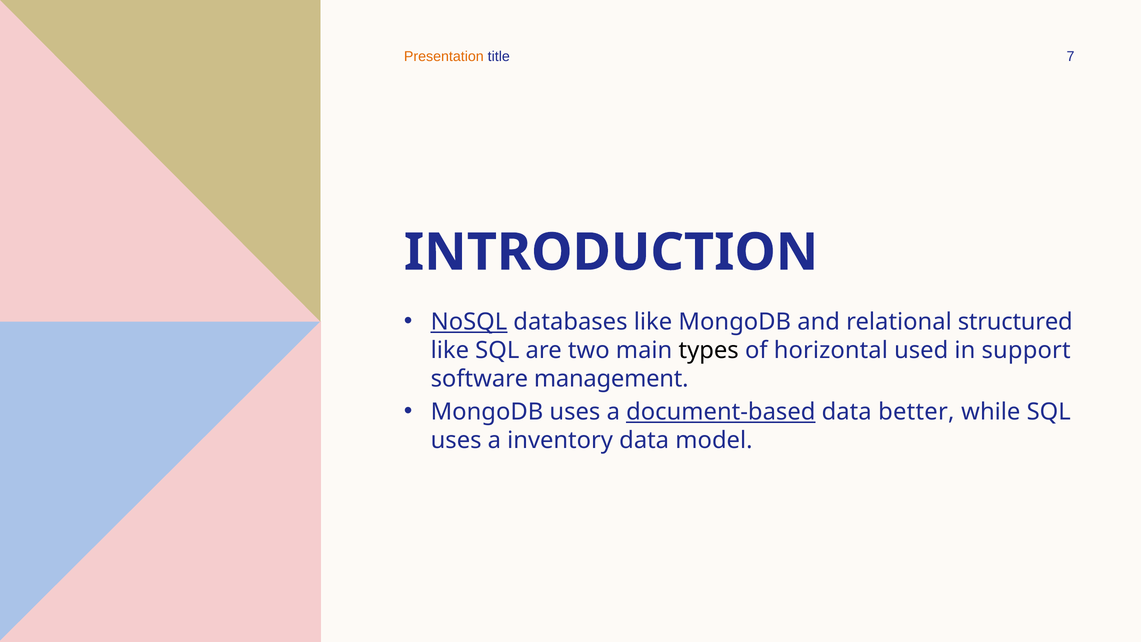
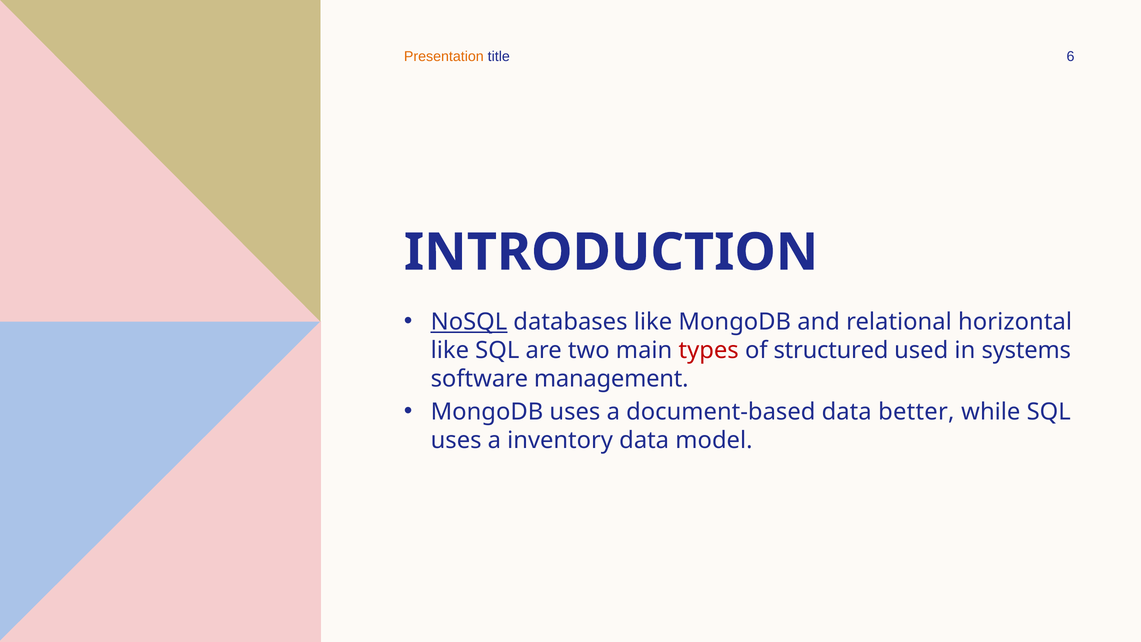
7: 7 -> 6 (1071, 57)
structured: structured -> horizontal (1015, 322)
types colour: black -> red (709, 350)
horizontal: horizontal -> structured (831, 350)
support: support -> systems (1026, 350)
document-based underline: present -> none (721, 412)
